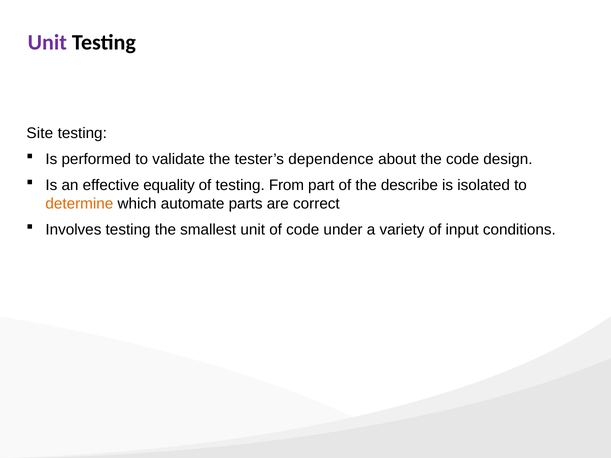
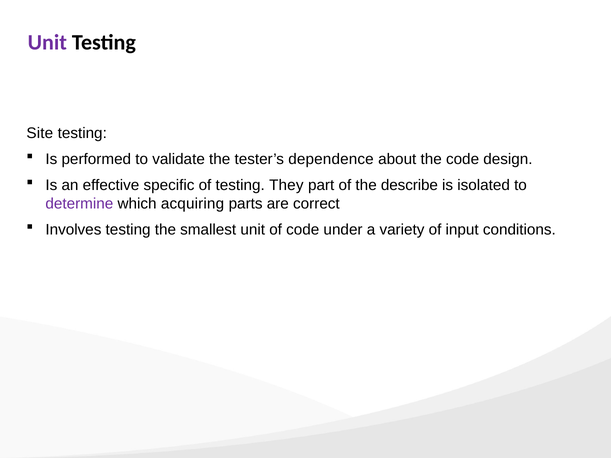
equality: equality -> specific (169, 185)
From: From -> They (286, 185)
determine colour: orange -> purple (79, 204)
automate: automate -> acquiring (193, 204)
